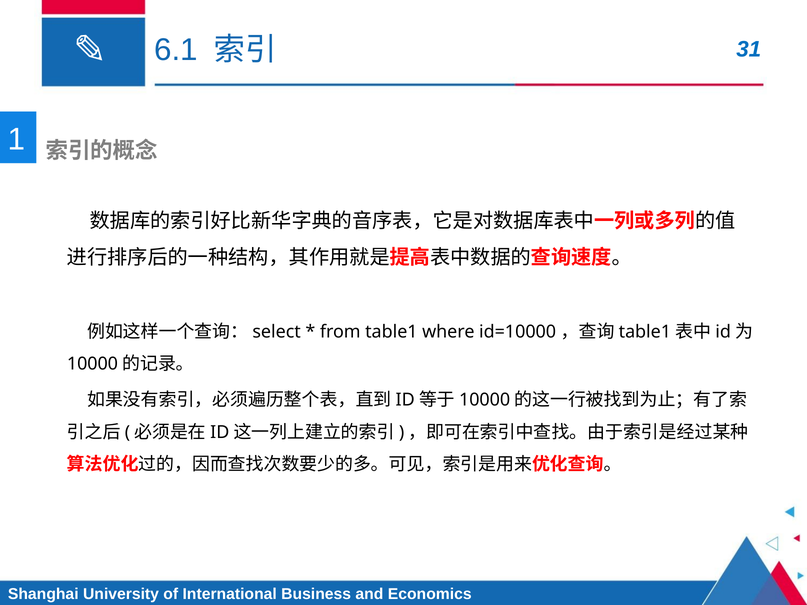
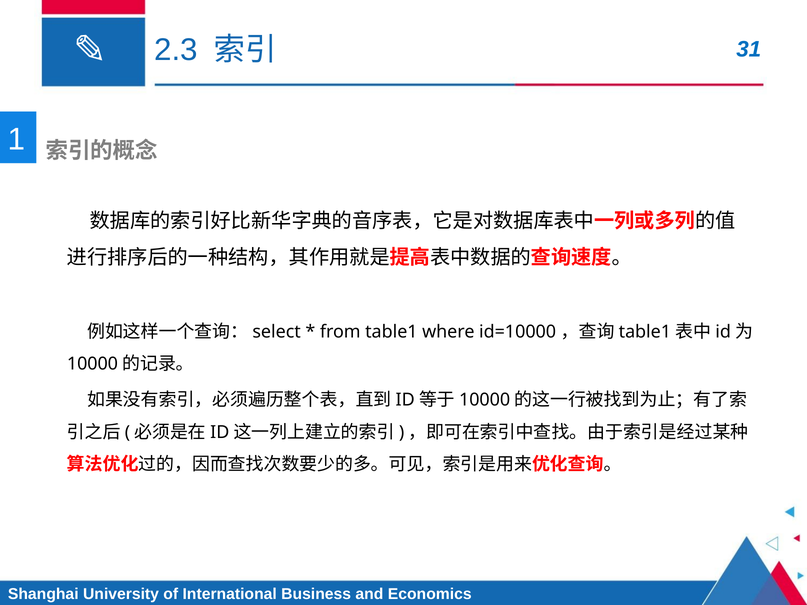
6.1: 6.1 -> 2.3 (176, 50)
